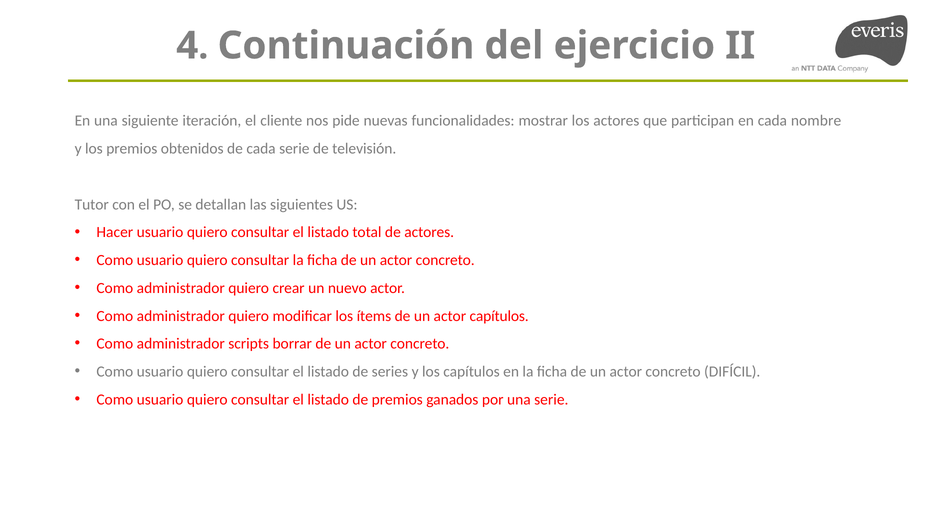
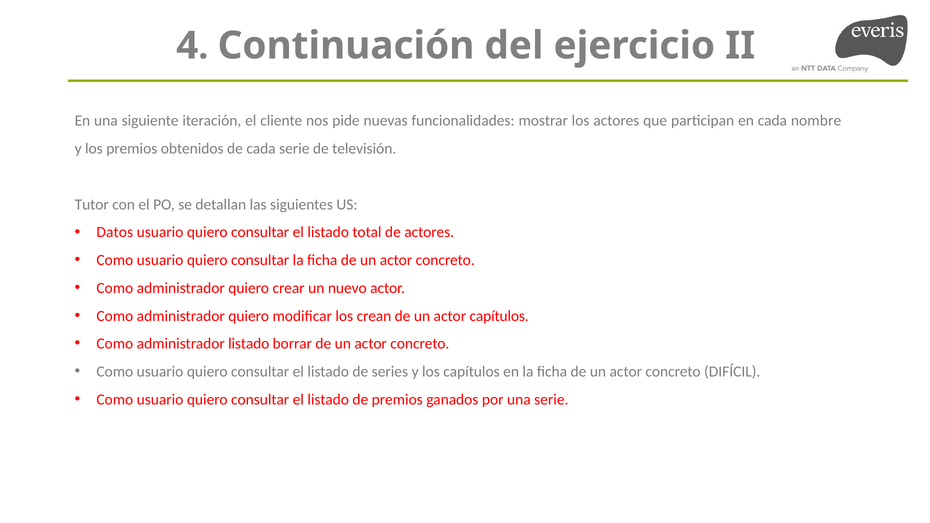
Hacer: Hacer -> Datos (115, 232)
ítems: ítems -> crean (374, 316)
administrador scripts: scripts -> listado (249, 344)
